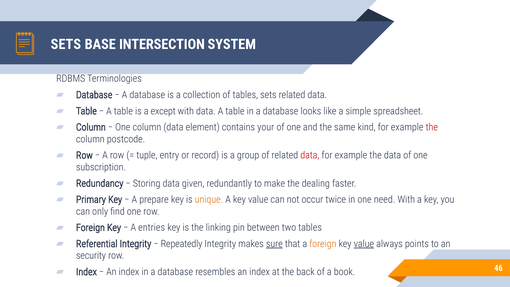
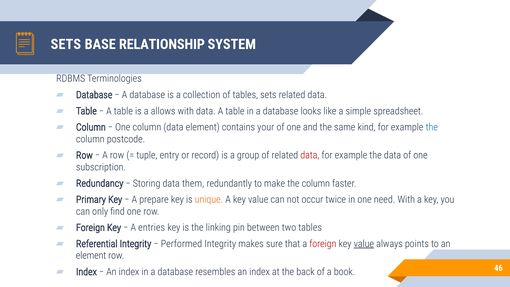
INTERSECTION: INTERSECTION -> RELATIONSHIP (162, 44)
except: except -> allows (163, 111)
the colour: red -> blue (432, 127)
given: given -> them (193, 183)
make the dealing: dealing -> column (316, 183)
Repeatedly: Repeatedly -> Performed (181, 244)
sure underline: present -> none (274, 244)
foreign colour: orange -> red (323, 244)
security: security -> element (91, 256)
